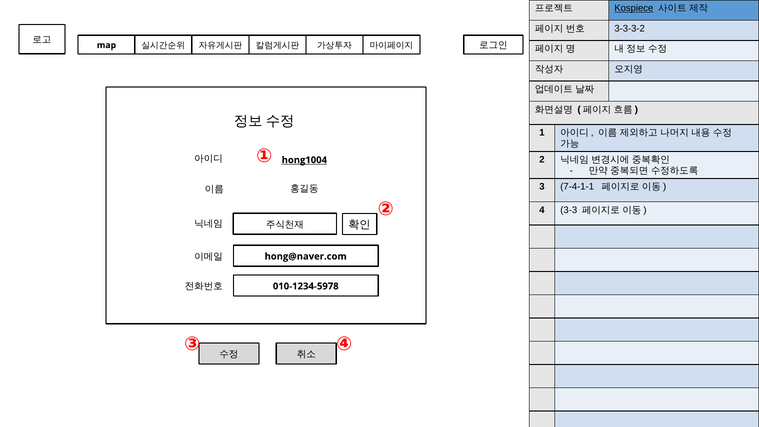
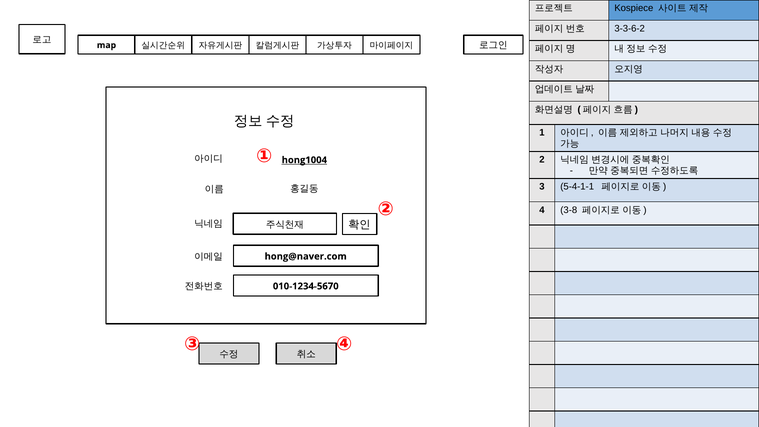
Kospiece underline: present -> none (634, 8)
3-3-3-2: 3-3-3-2 -> 3-3-6-2 (630, 29)
7-4-1-1: 7-4-1-1 -> 5-4-1-1 (577, 187)
3-3: 3-3 -> 3-8 (569, 210)
010-1234-5978: 010-1234-5978 -> 010-1234-5670 (306, 286)
